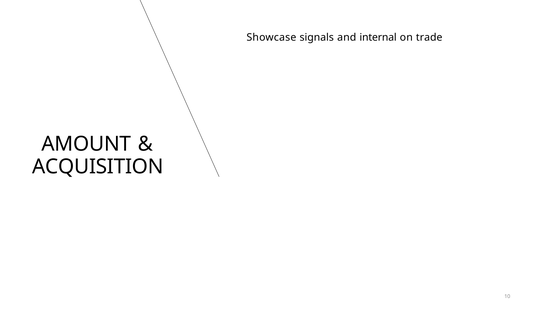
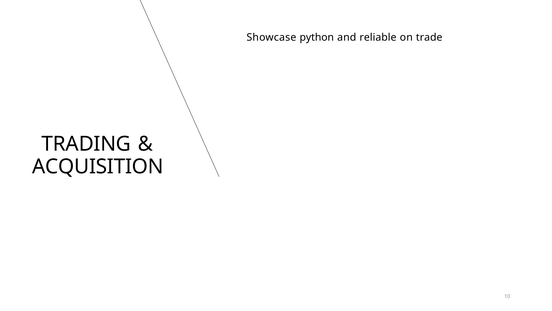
signals: signals -> python (317, 37)
internal: internal -> reliable (378, 37)
AMOUNT: AMOUNT -> TRADING (86, 144)
